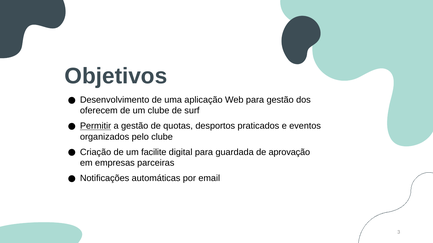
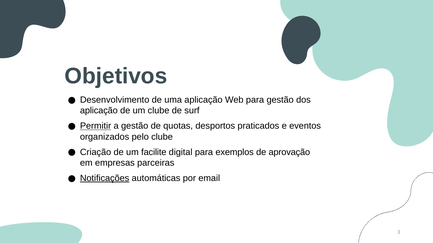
oferecem: oferecem -> aplicação (99, 111)
guardada: guardada -> exemplos (235, 152)
Notificações underline: none -> present (105, 179)
